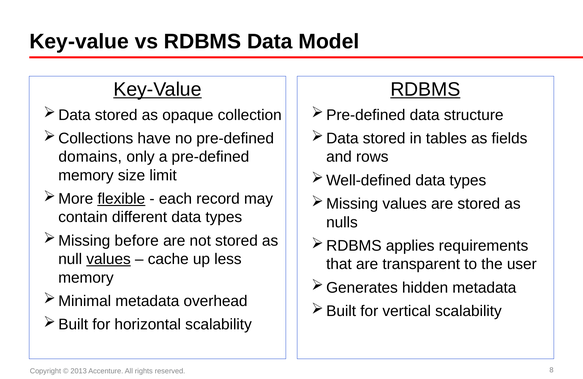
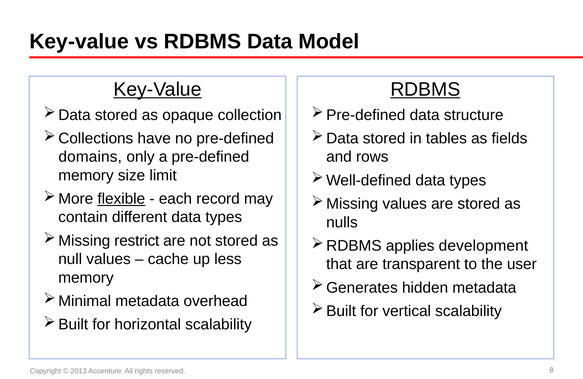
before: before -> restrict (137, 241)
requirements: requirements -> development (483, 246)
values underline: present -> none (109, 259)
